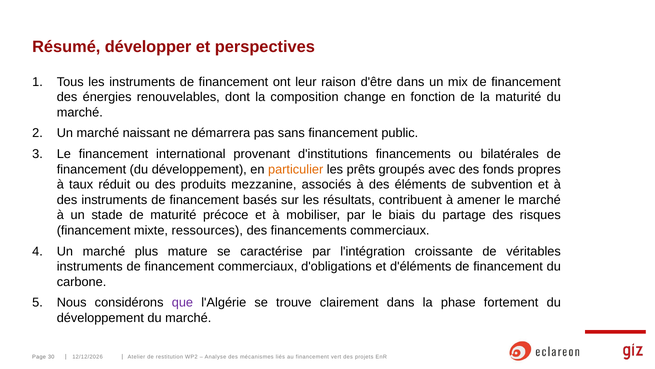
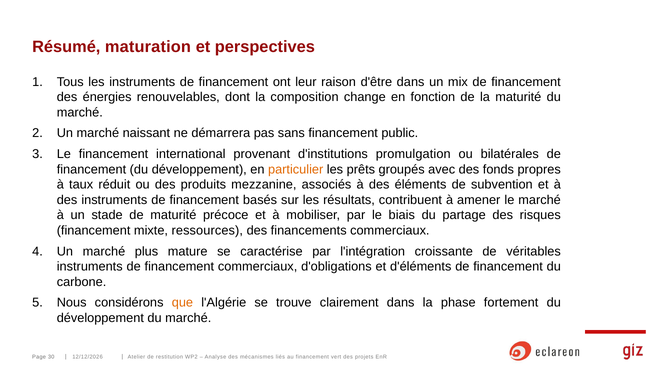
développer: développer -> maturation (148, 47)
d'institutions financements: financements -> promulgation (413, 154)
que colour: purple -> orange (182, 302)
